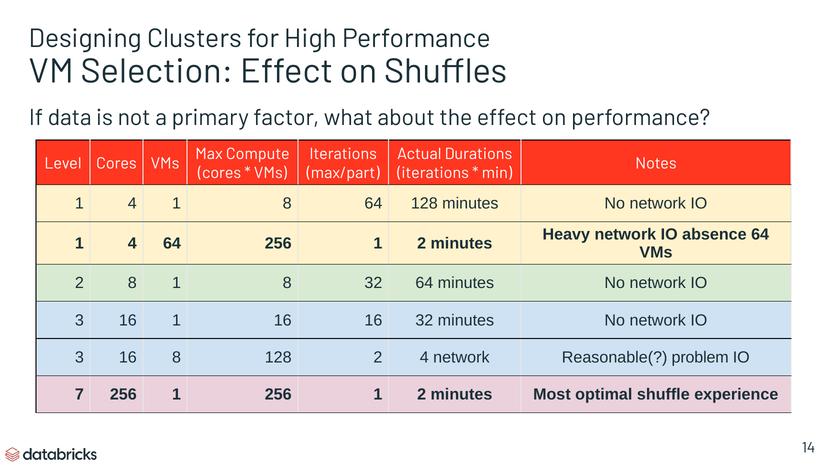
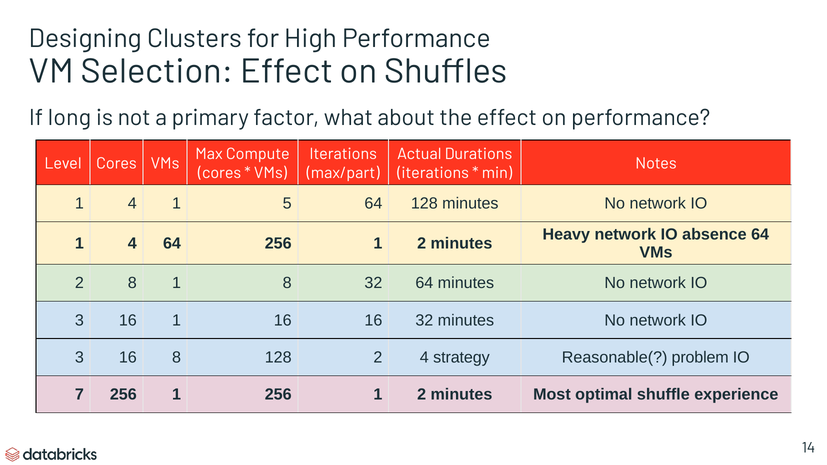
data: data -> long (69, 117)
4 1 8: 8 -> 5 (287, 204)
4 network: network -> strategy (461, 358)
